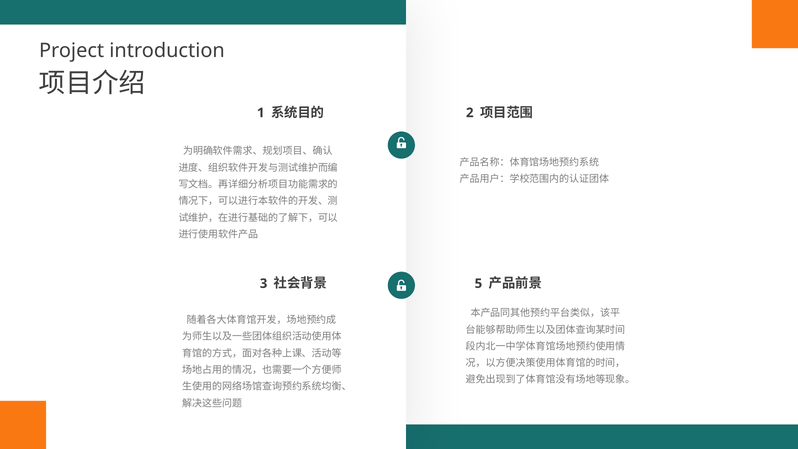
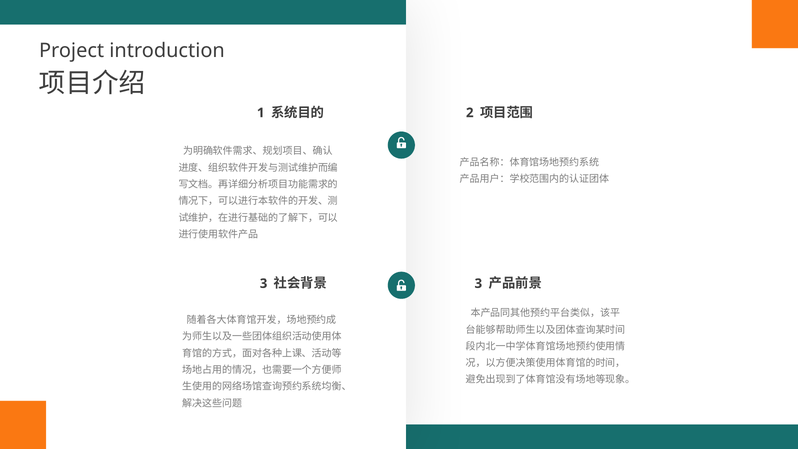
5: 5 -> 3 (478, 283)
